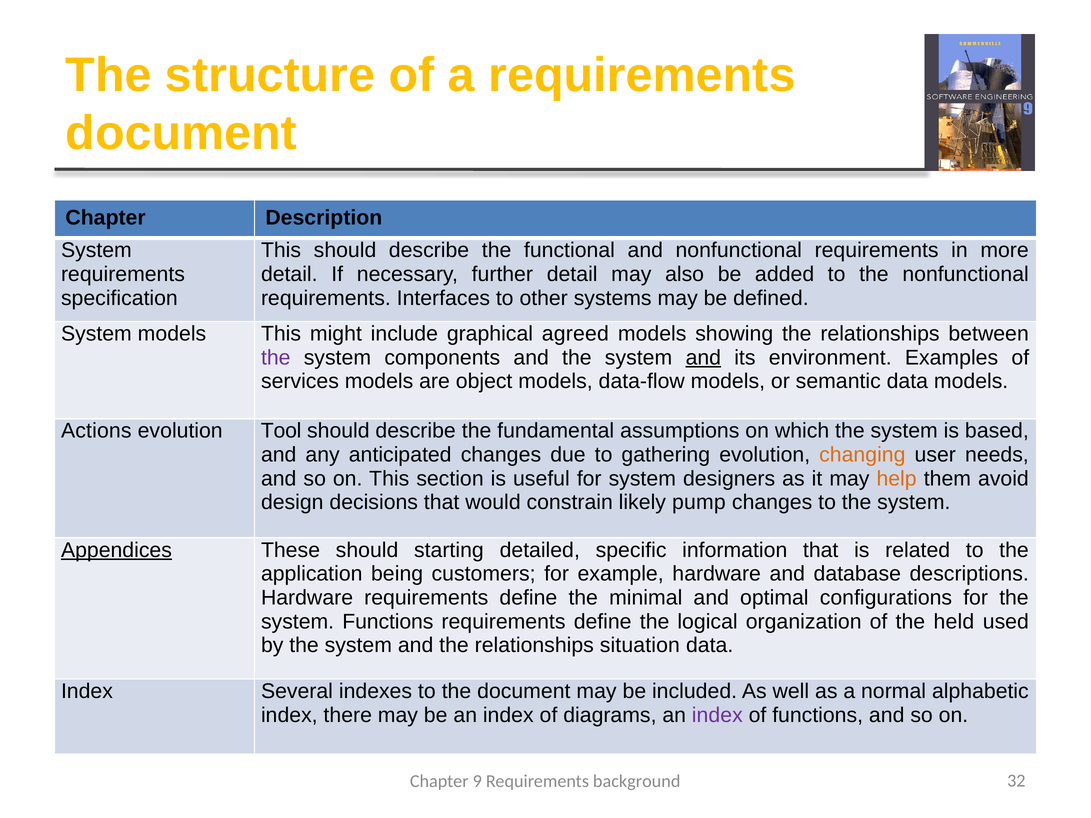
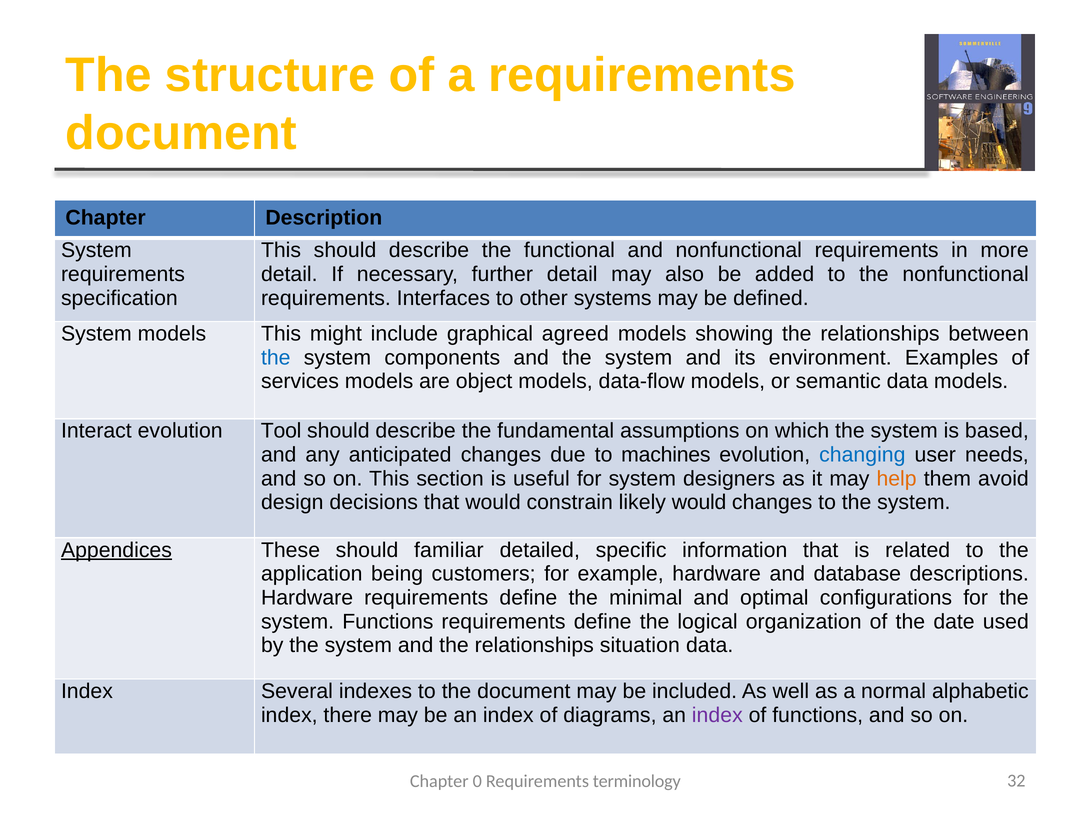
the colour: purple -> blue (276, 358)
and underline: present -> none (703, 358)
Actions: Actions -> Interact (96, 431)
gathering: gathering -> machines (666, 455)
changing colour: orange -> blue (862, 455)
likely pump: pump -> would (699, 503)
starting: starting -> familiar (449, 550)
held: held -> date (954, 622)
9: 9 -> 0 (477, 781)
background: background -> terminology (637, 781)
